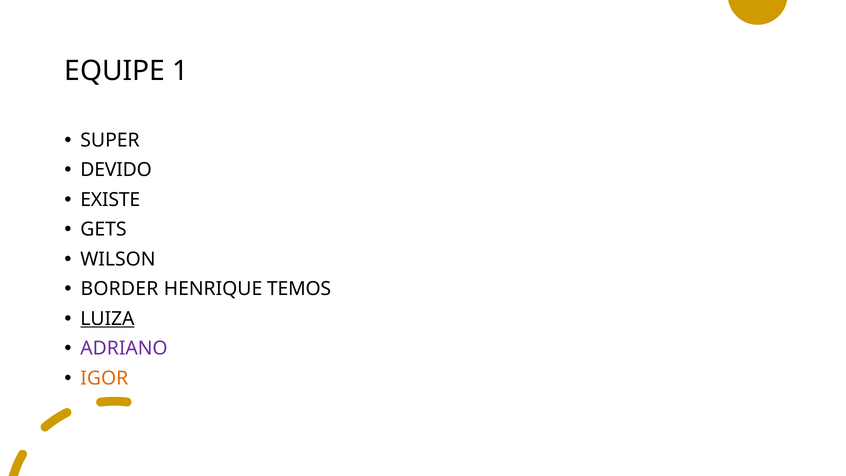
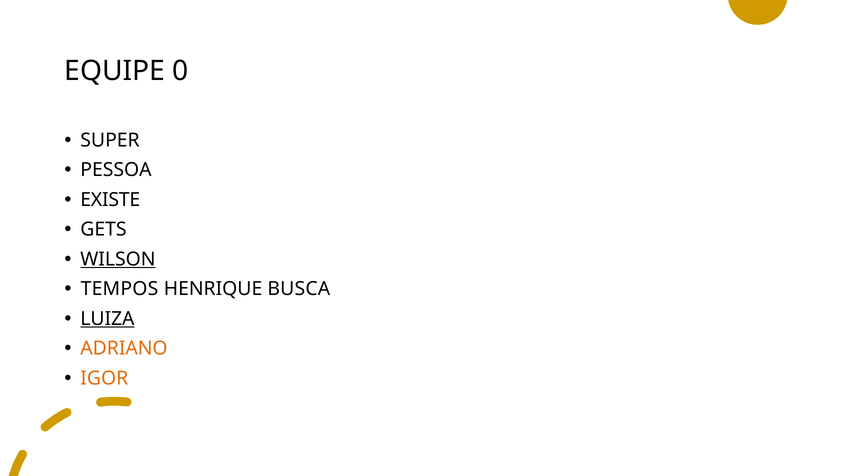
1: 1 -> 0 (181, 71)
DEVIDO: DEVIDO -> PESSOA (116, 170)
WILSON underline: none -> present (118, 259)
BORDER: BORDER -> TEMPOS (119, 289)
TEMOS: TEMOS -> BUSCA (299, 289)
ADRIANO colour: purple -> orange (124, 348)
